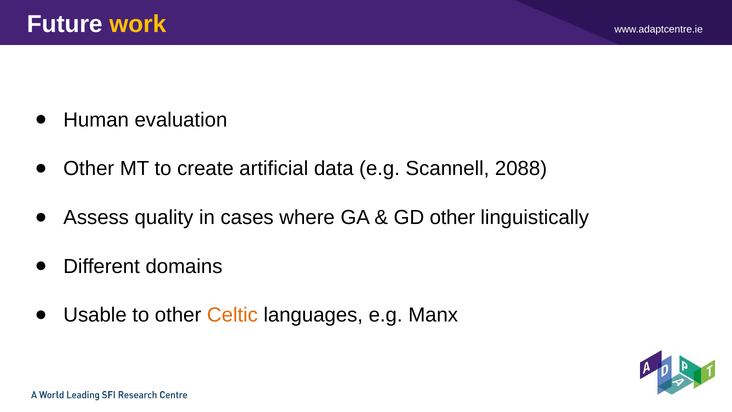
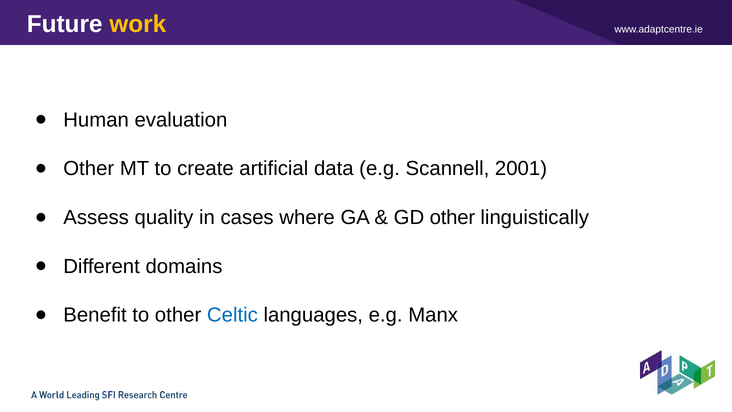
2088: 2088 -> 2001 (521, 169)
Usable: Usable -> Benefit (95, 315)
Celtic colour: orange -> blue (232, 315)
